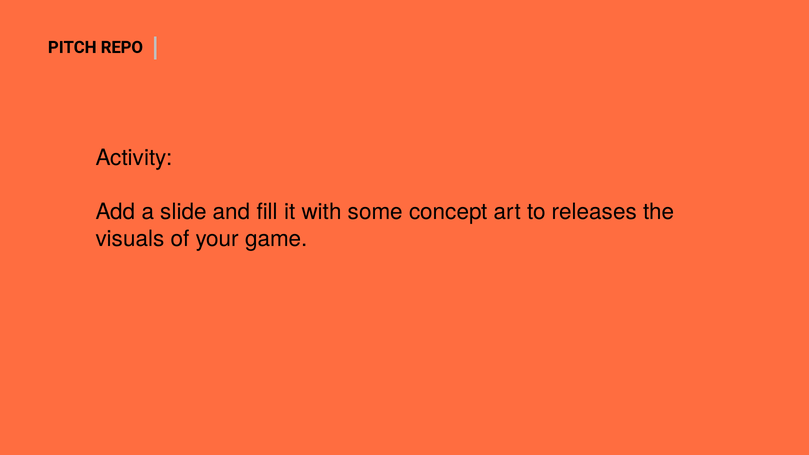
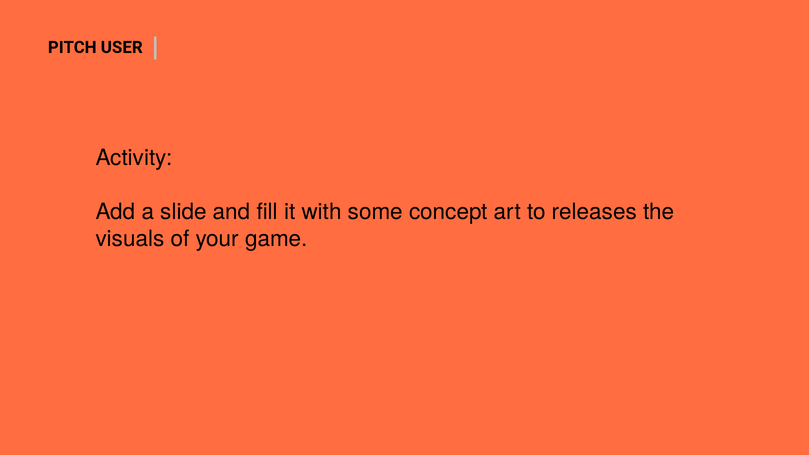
REPO: REPO -> USER (122, 47)
